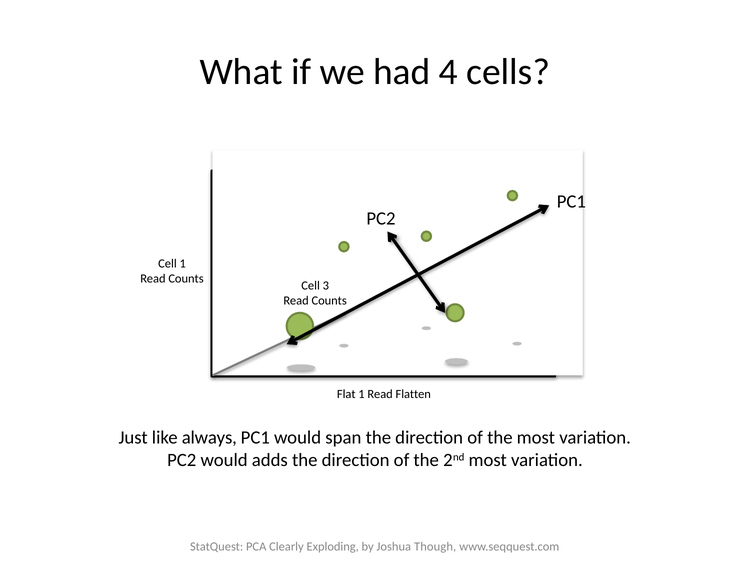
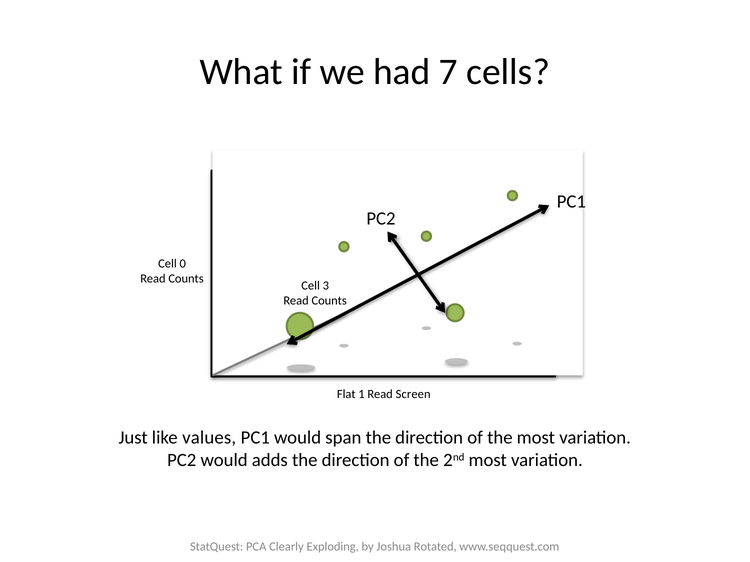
4: 4 -> 7 (448, 72)
Cell 1: 1 -> 0 (183, 264)
Flatten: Flatten -> Screen (413, 395)
always: always -> values (209, 438)
Though: Though -> Rotated (435, 547)
